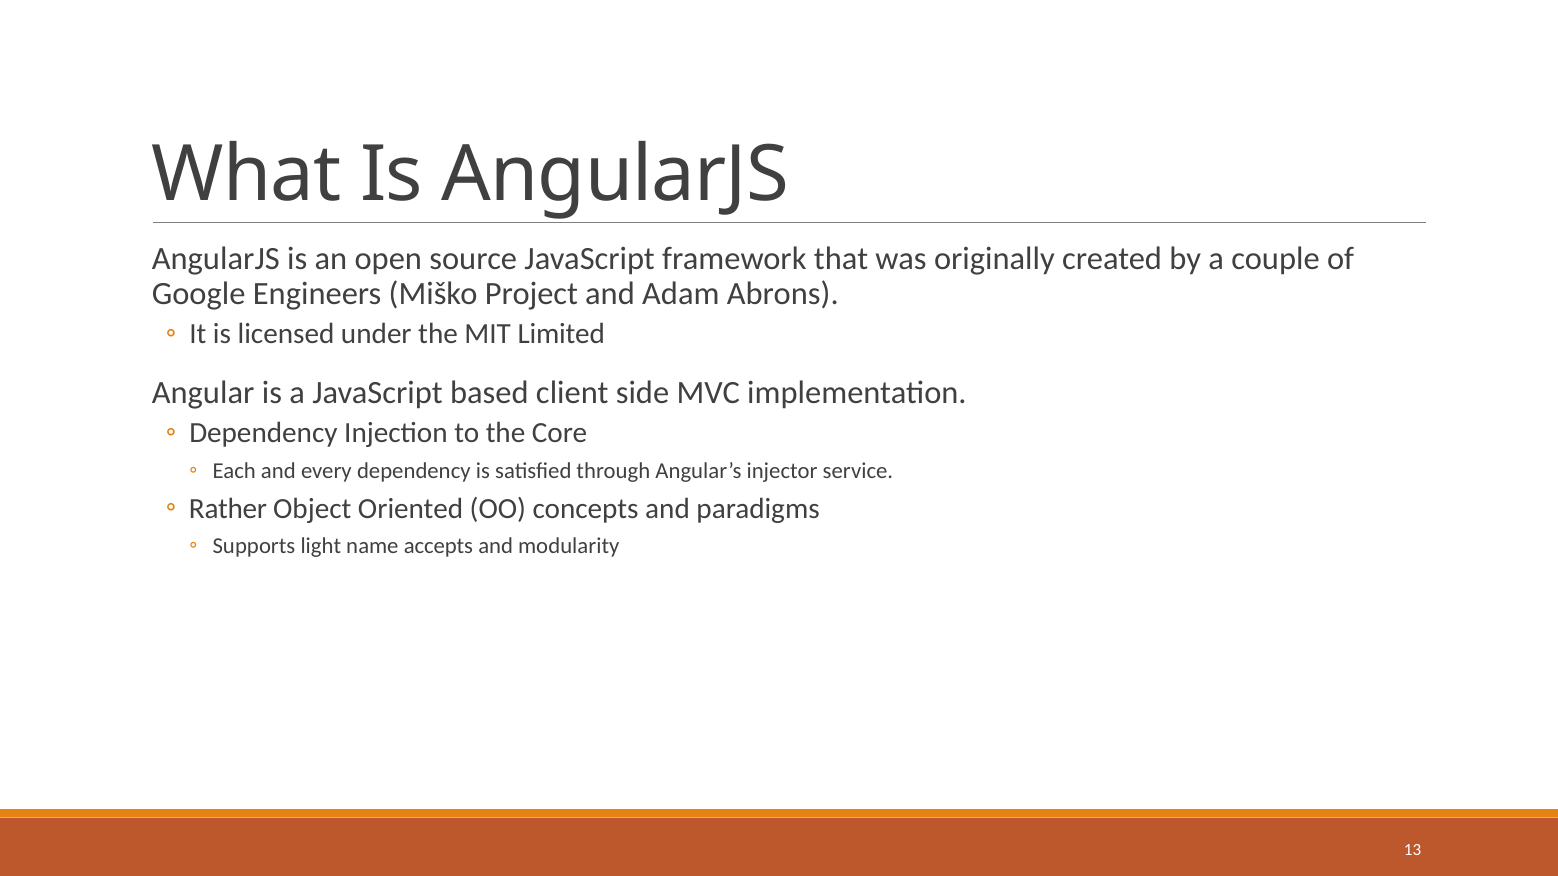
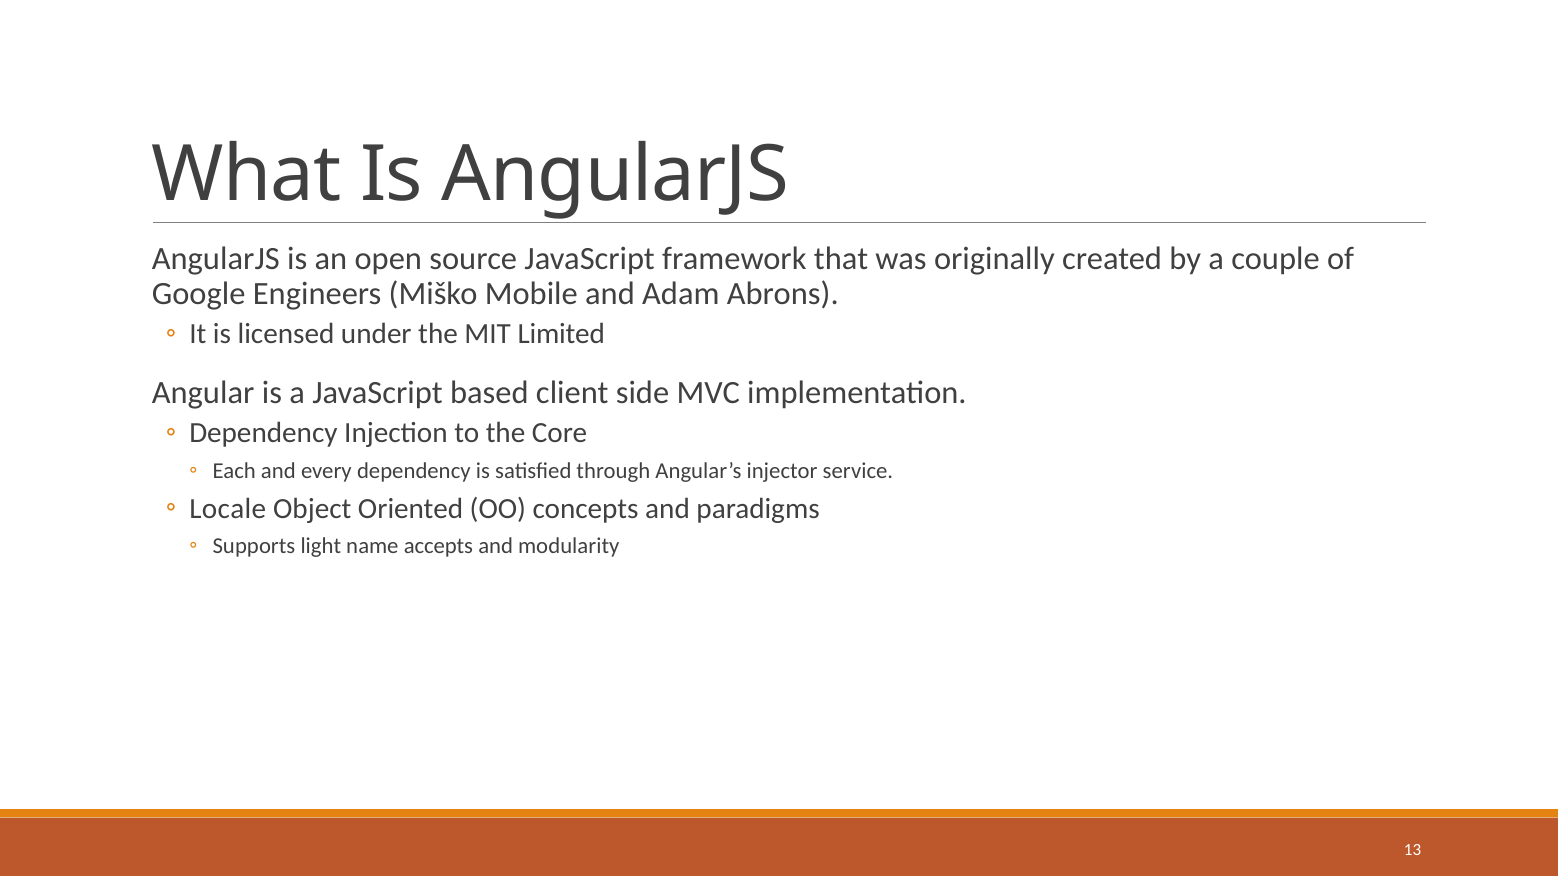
Project: Project -> Mobile (531, 294)
Rather: Rather -> Locale (228, 509)
